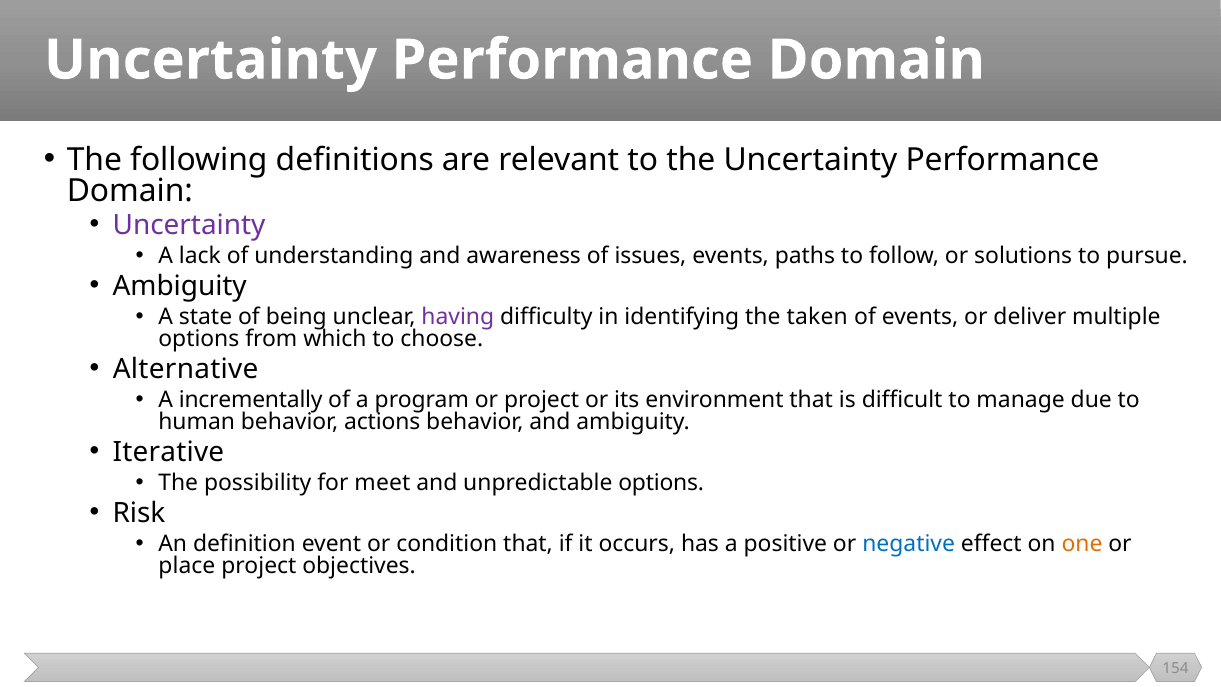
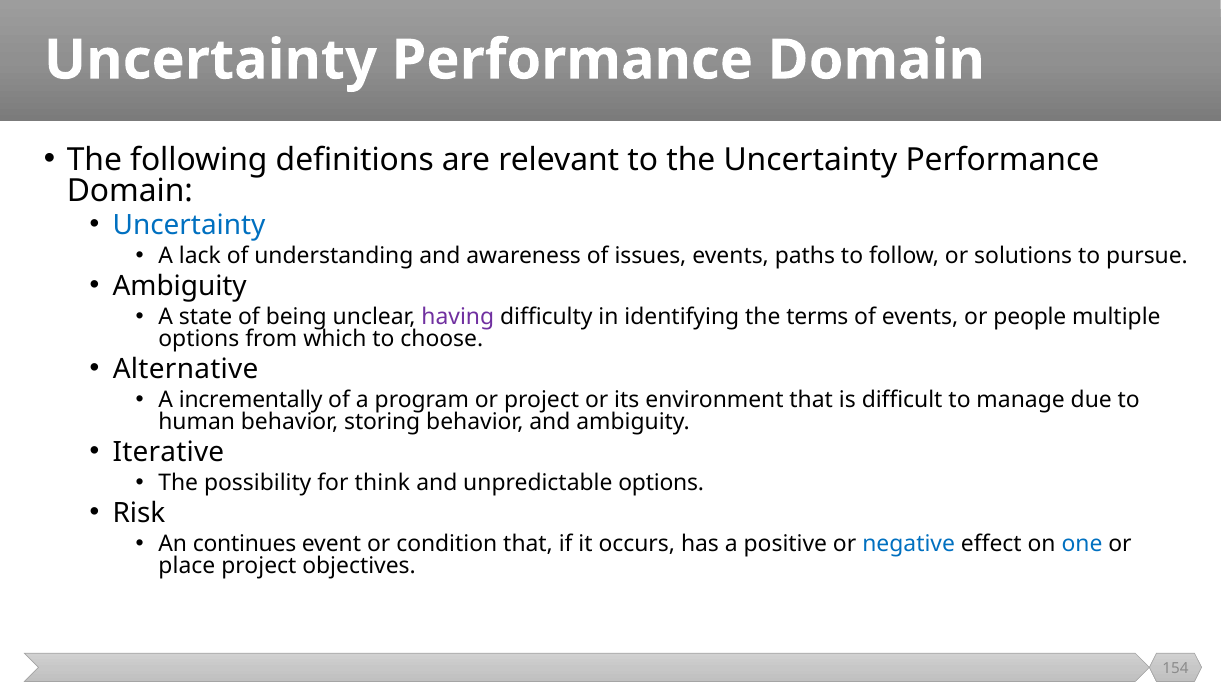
Uncertainty colour: purple -> blue (189, 225)
taken: taken -> terms (817, 317)
deliver: deliver -> people (1030, 317)
actions: actions -> storing (382, 422)
meet: meet -> think (382, 483)
definition: definition -> continues (245, 544)
one colour: orange -> blue (1082, 544)
